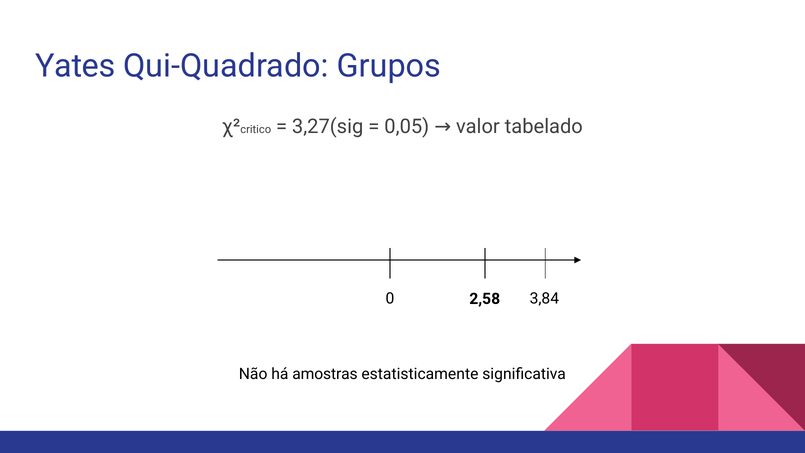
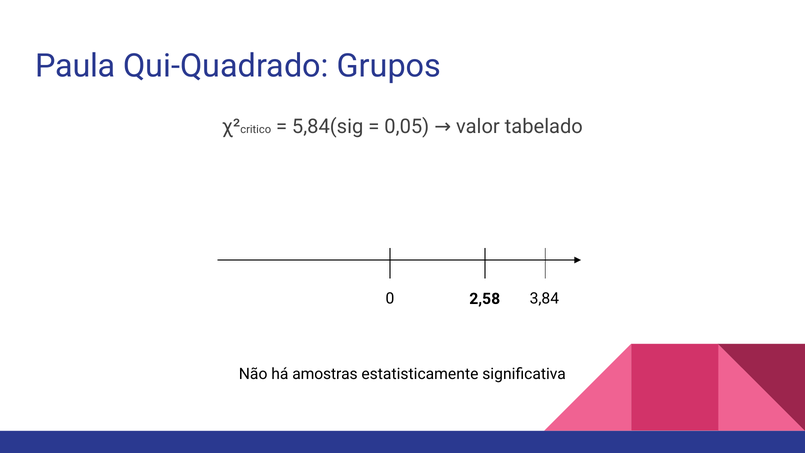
Yates: Yates -> Paula (75, 66)
3,27(sig: 3,27(sig -> 5,84(sig (328, 127)
